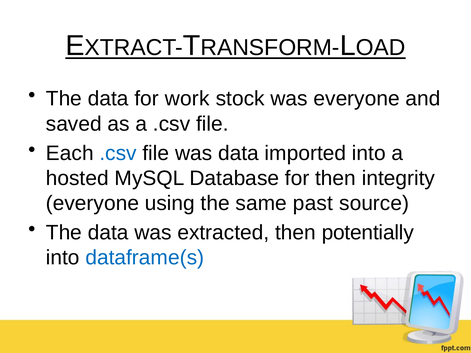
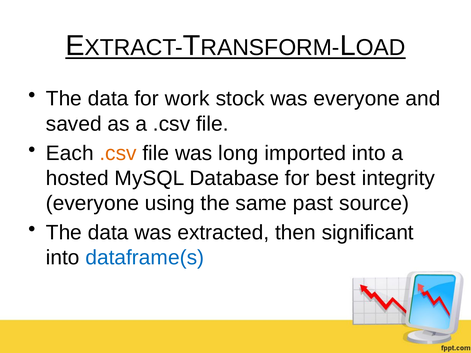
.csv colour: blue -> orange (118, 153)
was data: data -> long (238, 153)
for then: then -> best (335, 178)
potentially: potentially -> significant (368, 233)
